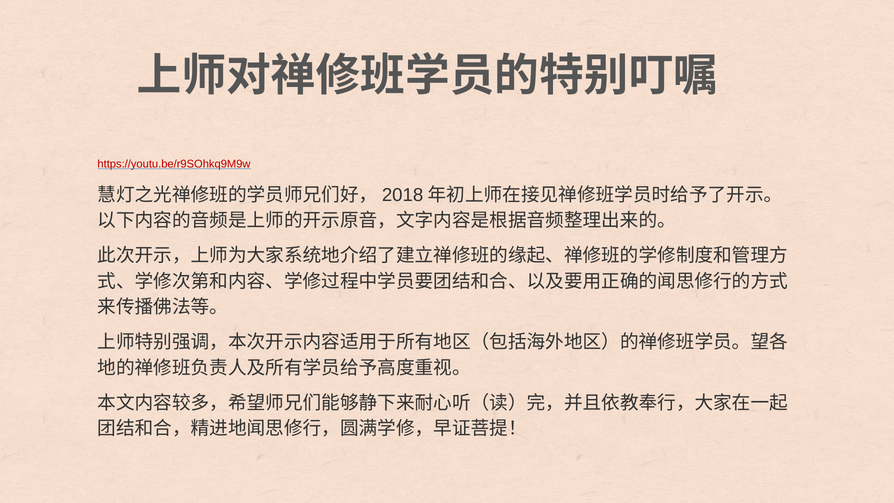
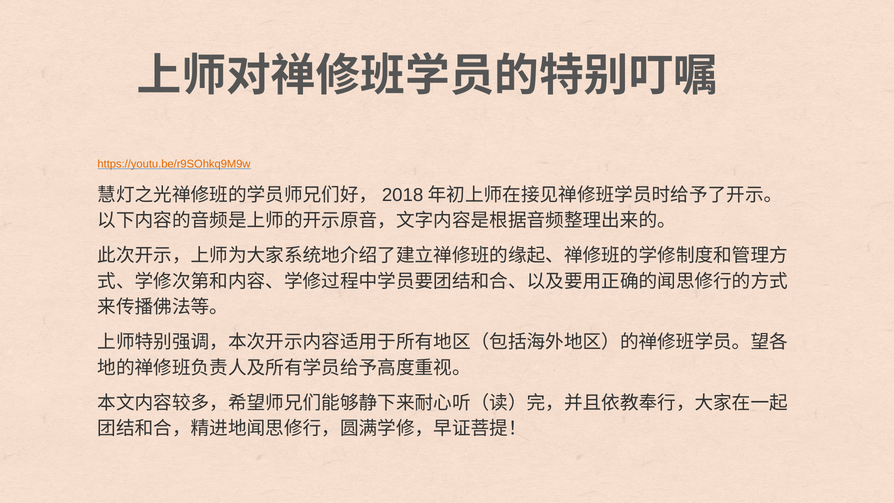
https://youtu.be/r9SOhkq9M9w colour: red -> orange (174, 164)
